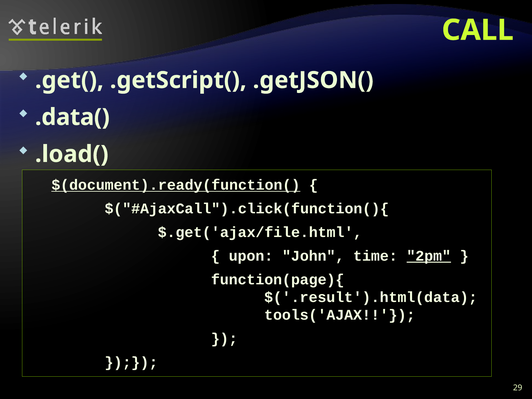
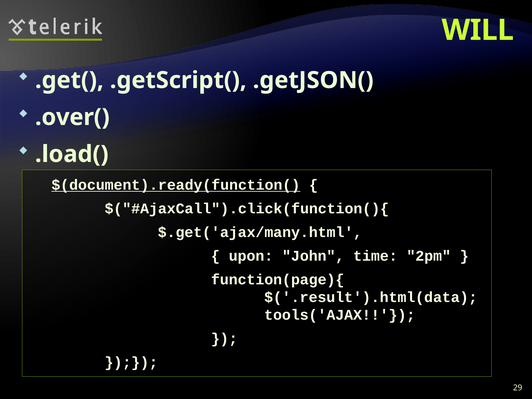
CALL: CALL -> WILL (478, 30)
.data(: .data( -> .over( (72, 117)
$.get('ajax/file.html: $.get('ajax/file.html -> $.get('ajax/many.html (260, 232)
2pm underline: present -> none (429, 256)
